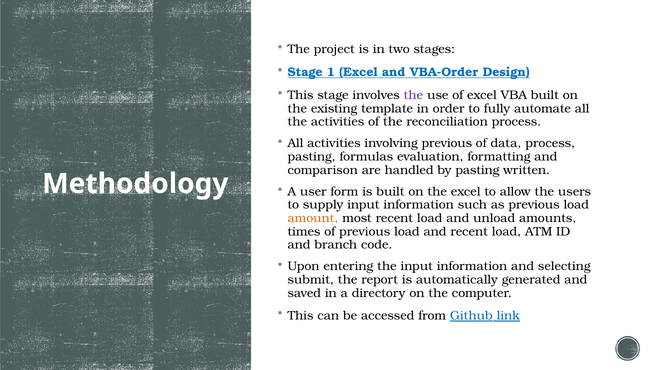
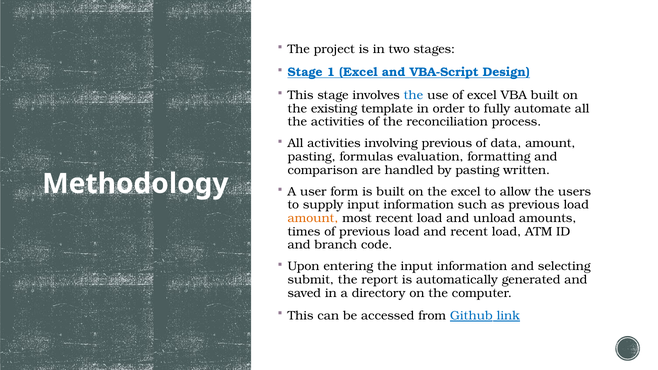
VBA-Order: VBA-Order -> VBA-Script (444, 72)
the colour: purple -> blue (413, 95)
data process: process -> amount (550, 143)
